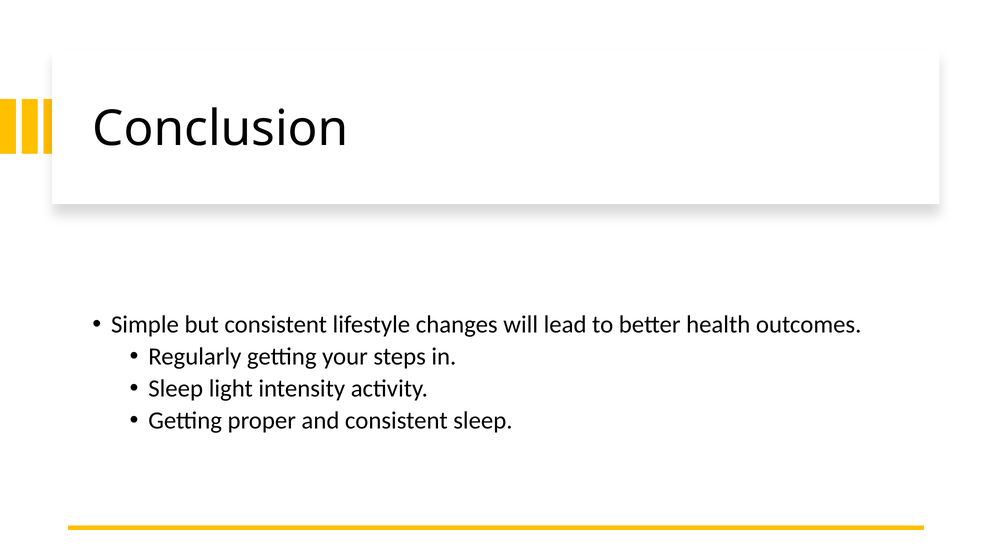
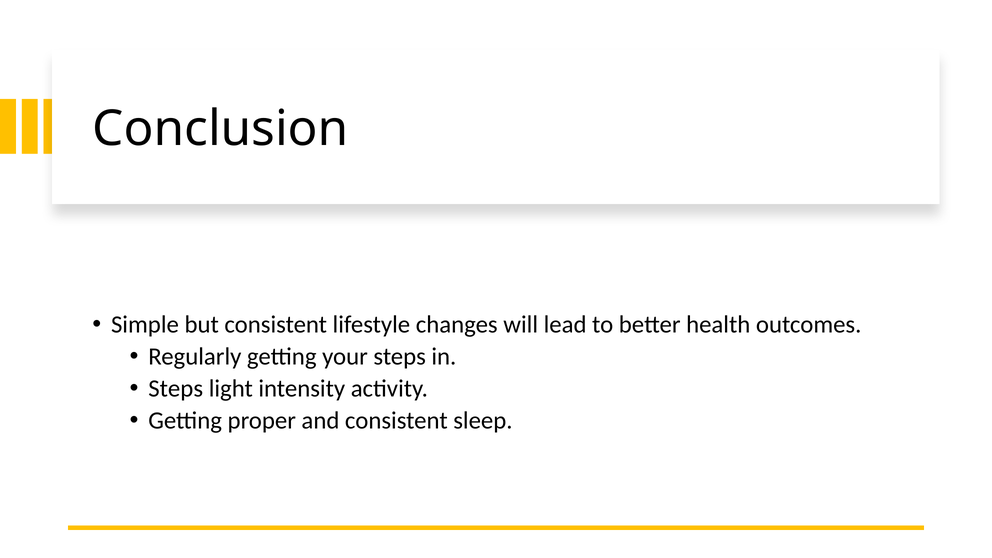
Sleep: Sleep -> Steps (176, 388)
